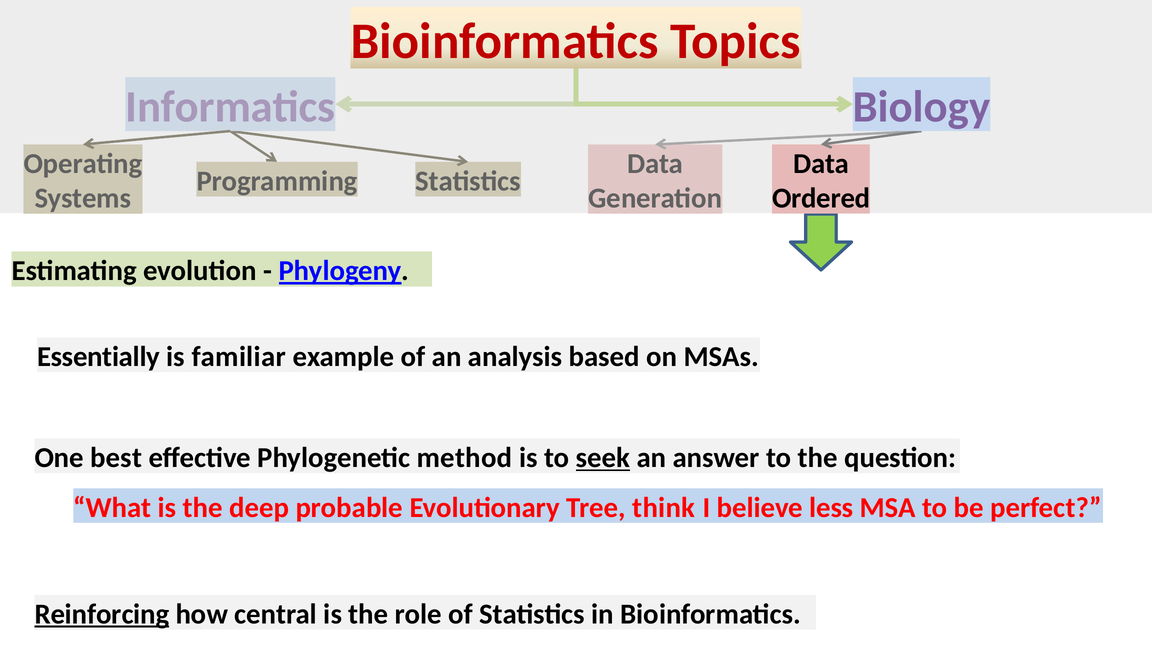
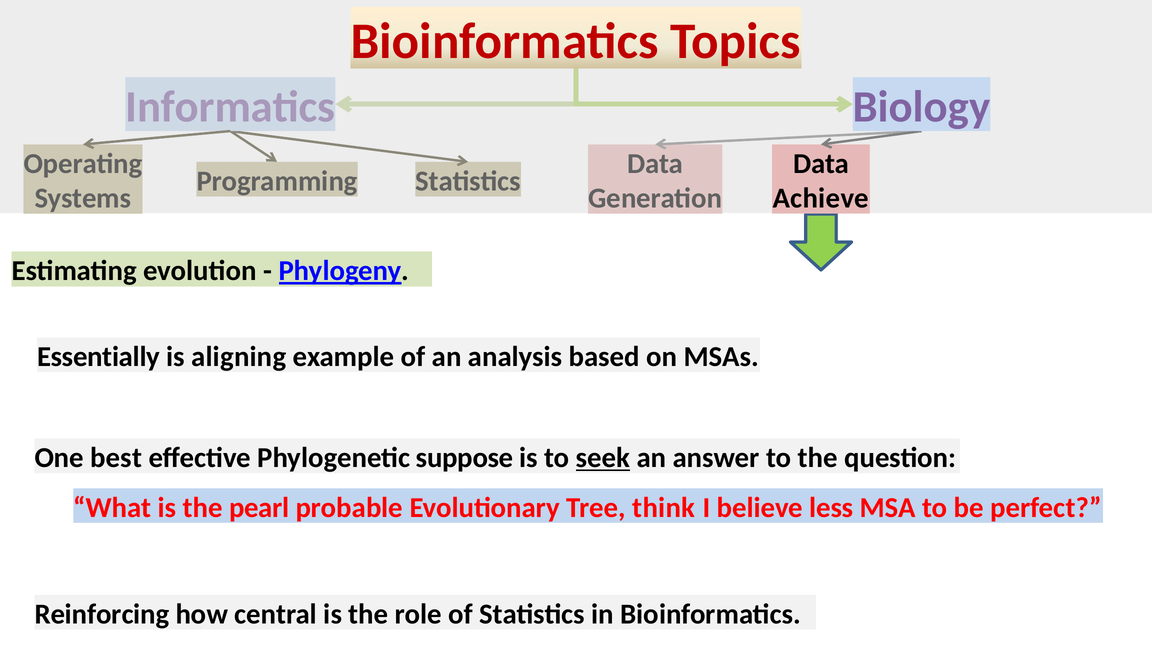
Ordered: Ordered -> Achieve (821, 198)
familiar: familiar -> aligning (239, 357)
method: method -> suppose (465, 458)
deep: deep -> pearl (259, 508)
Reinforcing underline: present -> none (102, 614)
